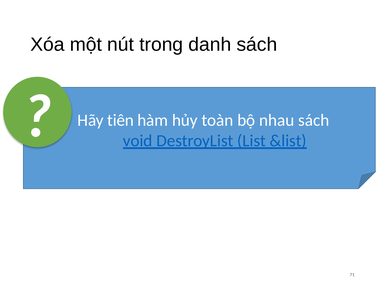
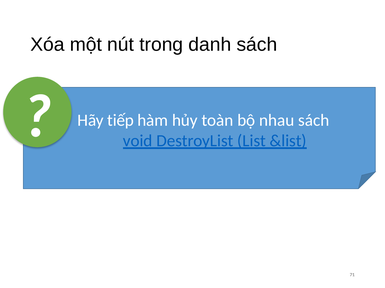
tiên: tiên -> tiếp (121, 121)
